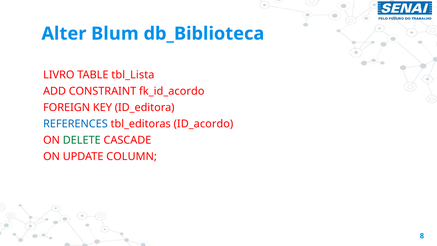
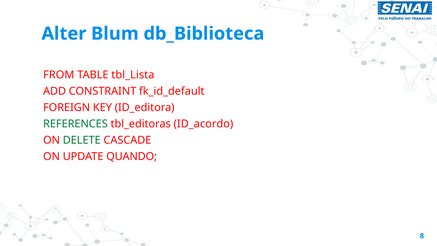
LIVRO: LIVRO -> FROM (59, 75)
fk_id_acordo: fk_id_acordo -> fk_id_default (172, 91)
REFERENCES colour: blue -> green (75, 124)
COLUMN: COLUMN -> QUANDO (132, 157)
